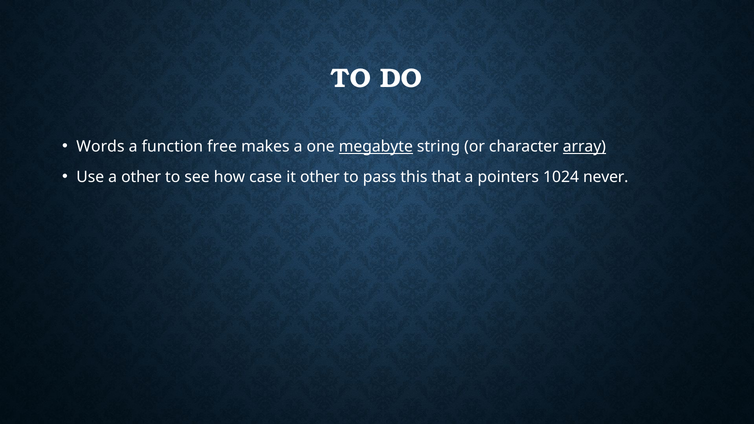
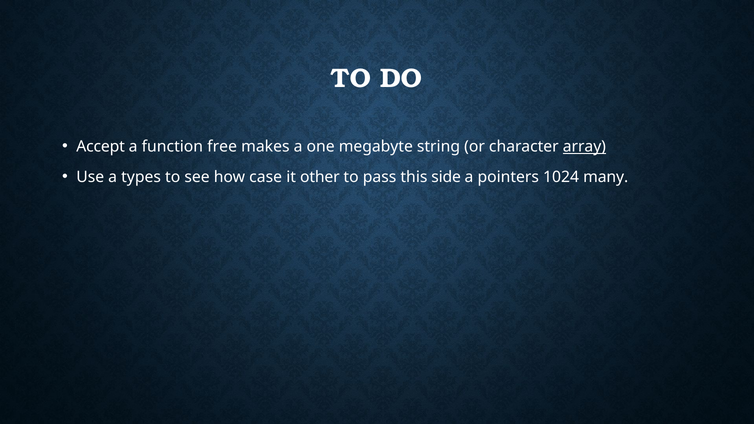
Words: Words -> Accept (101, 147)
megabyte underline: present -> none (376, 147)
a other: other -> types (141, 177)
that: that -> side (446, 177)
never: never -> many (606, 177)
